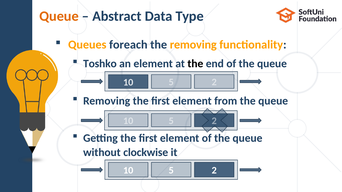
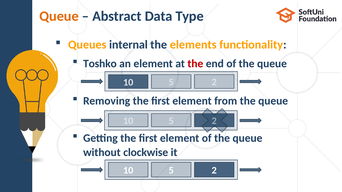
foreach: foreach -> internal (128, 45)
the removing: removing -> elements (193, 45)
the colour: black -> red (195, 64)
